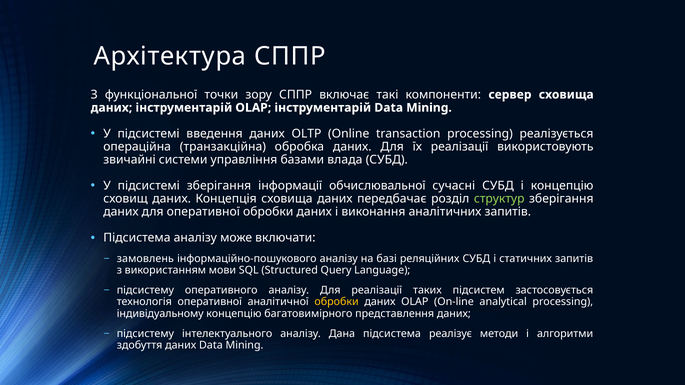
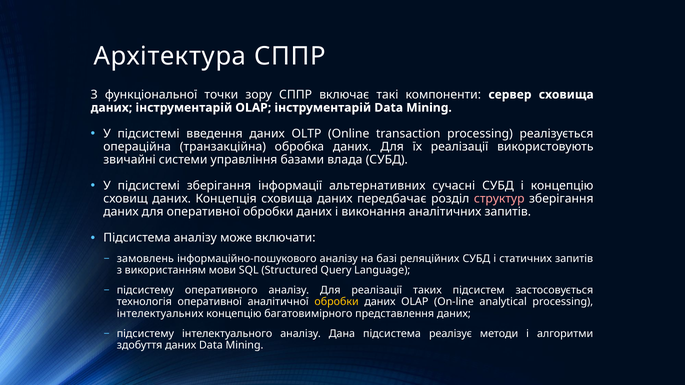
обчислювальної: обчислювальної -> альтернативних (377, 186)
структур colour: light green -> pink (499, 199)
індивідуальному: індивідуальному -> інтелектуальних (160, 314)
